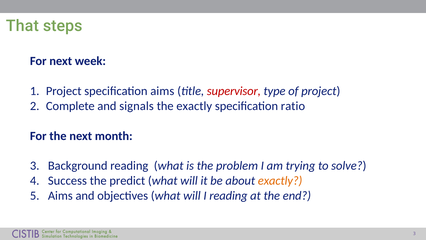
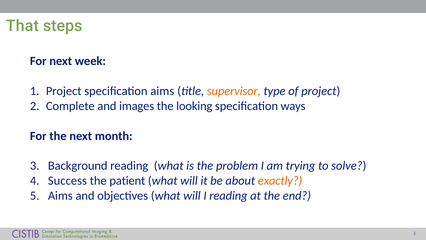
supervisor colour: red -> orange (234, 91)
signals: signals -> images (137, 106)
the exactly: exactly -> looking (194, 106)
ratio: ratio -> ways (293, 106)
predict: predict -> patient (127, 180)
